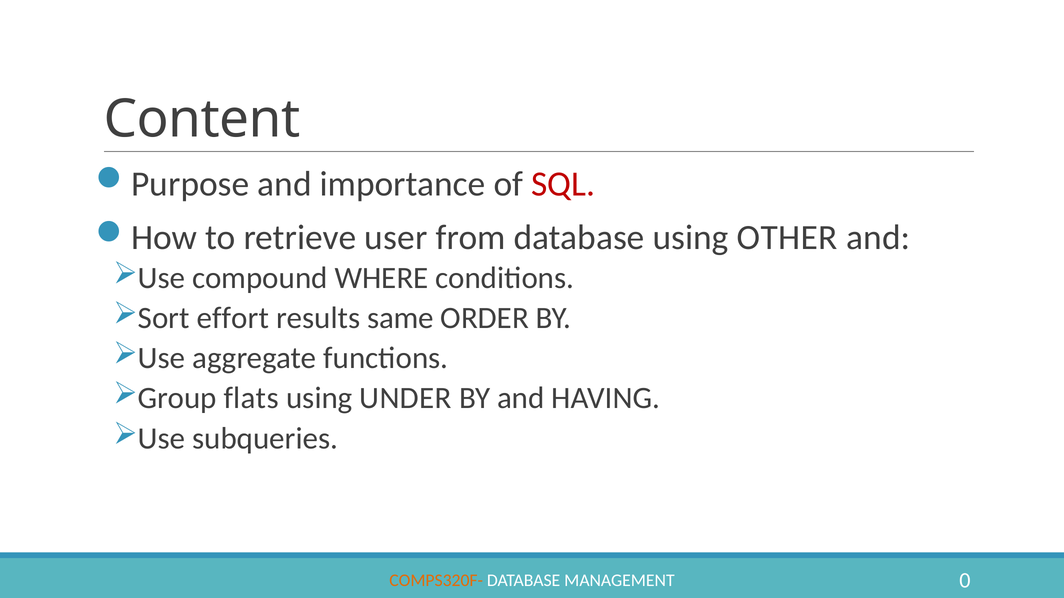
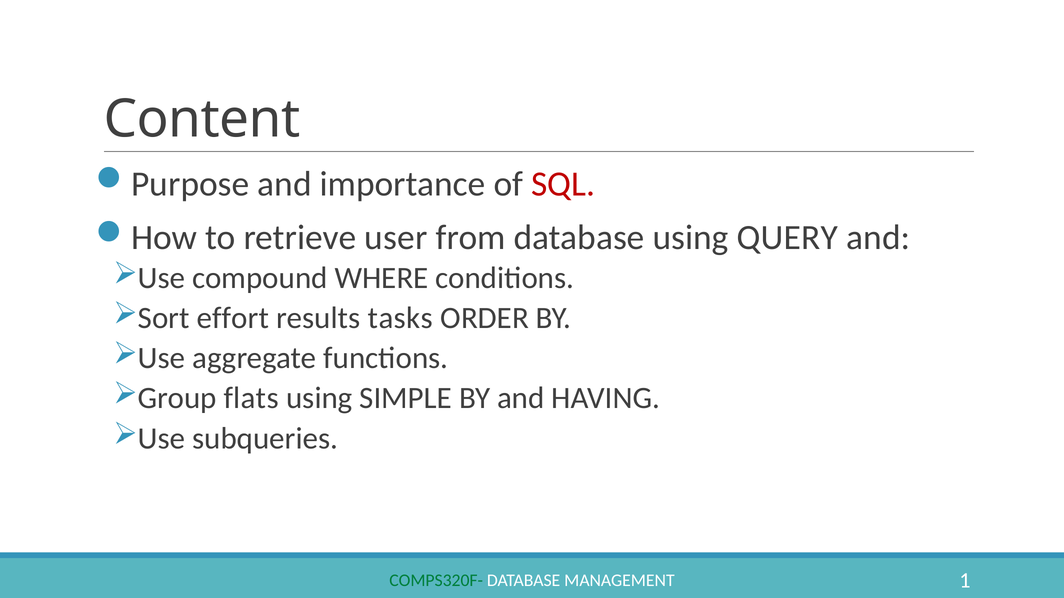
OTHER: OTHER -> QUERY (787, 238)
same: same -> tasks (400, 318)
UNDER: UNDER -> SIMPLE (406, 399)
COMPS320F- colour: orange -> green (436, 581)
0: 0 -> 1 (965, 581)
